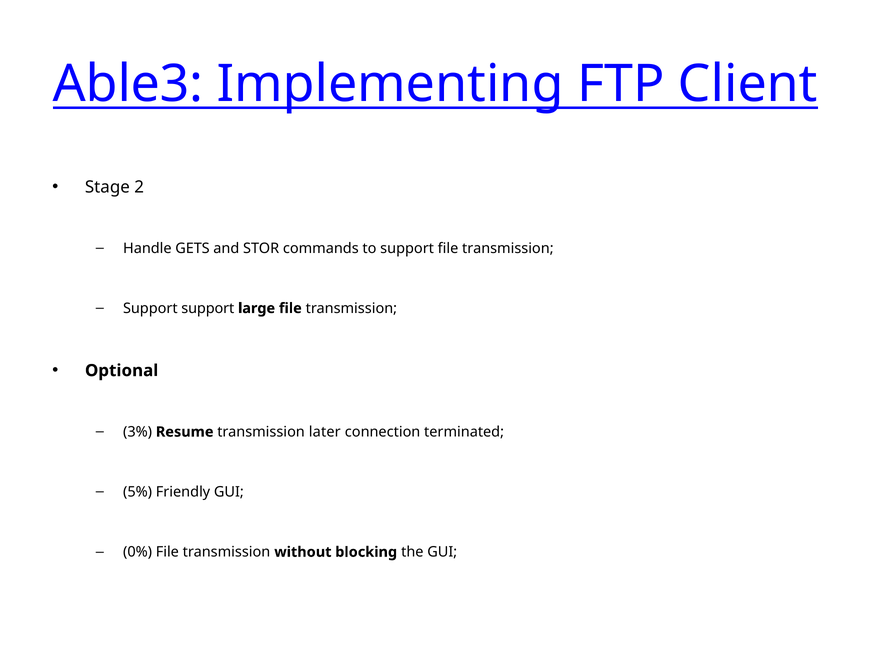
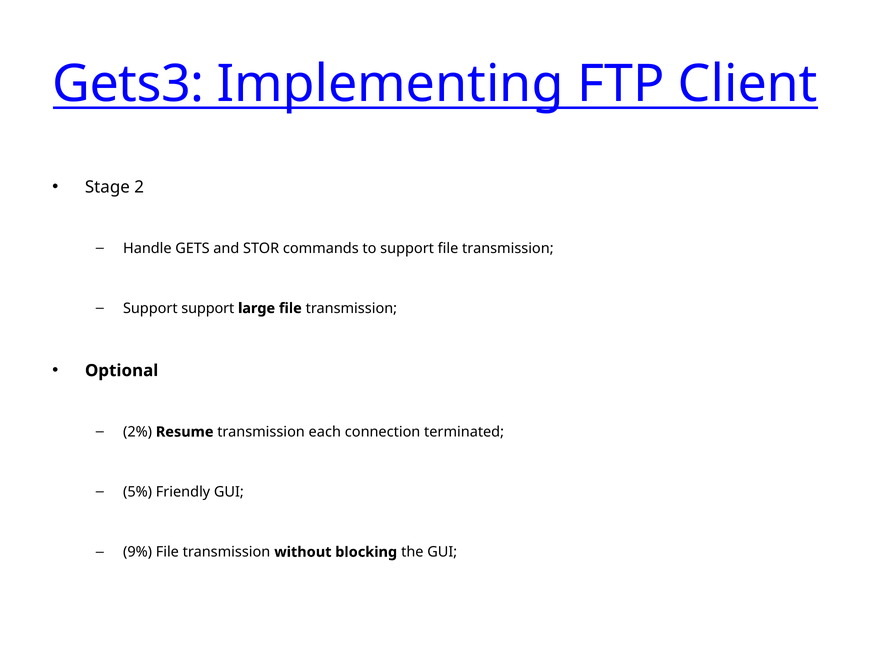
Able3: Able3 -> Gets3 (128, 84)
3%: 3% -> 2% (138, 432)
later: later -> each (325, 432)
0%: 0% -> 9% (138, 552)
